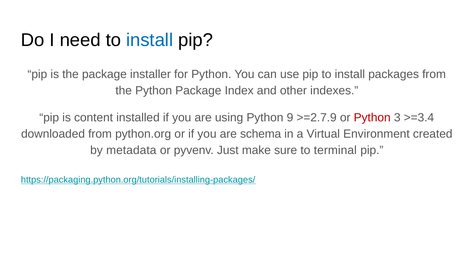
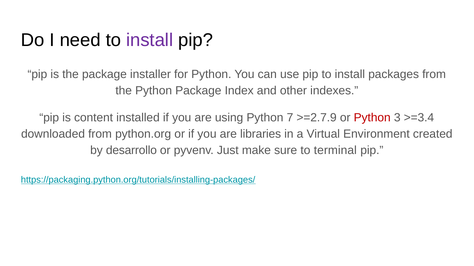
install colour: blue -> purple (150, 40)
9: 9 -> 7 (290, 118)
schema: schema -> libraries (261, 134)
metadata: metadata -> desarrollo (131, 150)
